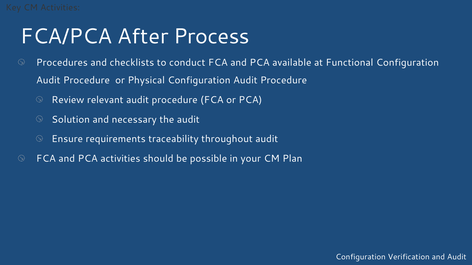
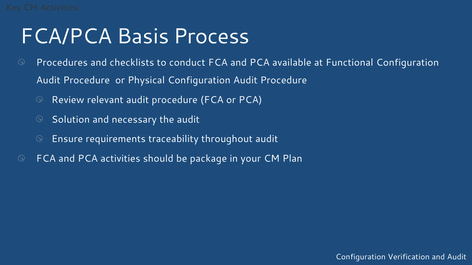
After: After -> Basis (143, 36)
possible: possible -> package (208, 159)
